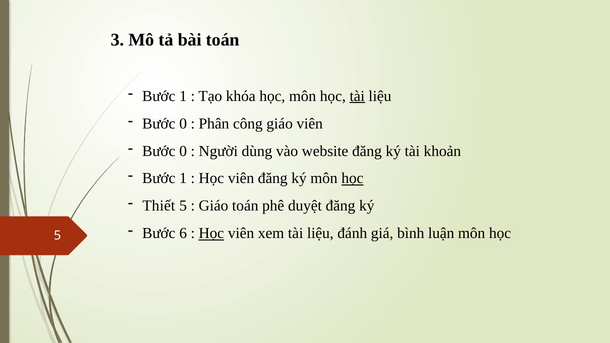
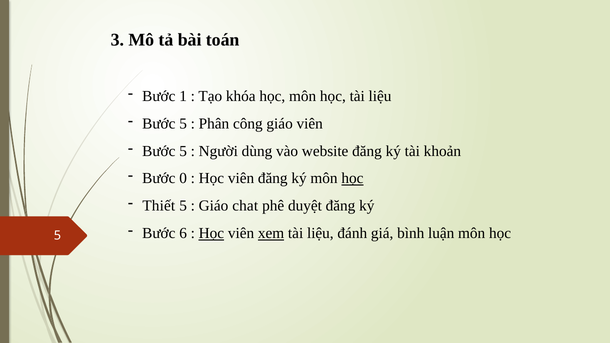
tài underline: present -> none (357, 96)
0: 0 -> 5 (183, 124)
0: 0 -> 5 (183, 151)
1: 1 -> 0 (183, 179)
Giáo toán: toán -> chat (245, 206)
xem underline: none -> present (271, 233)
